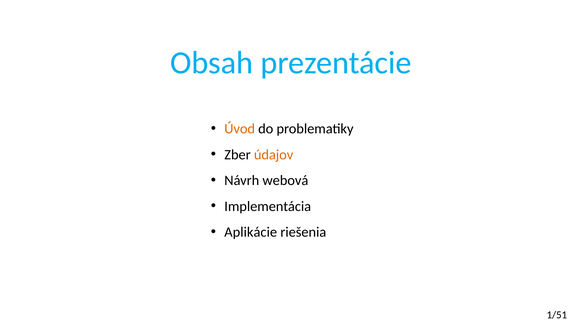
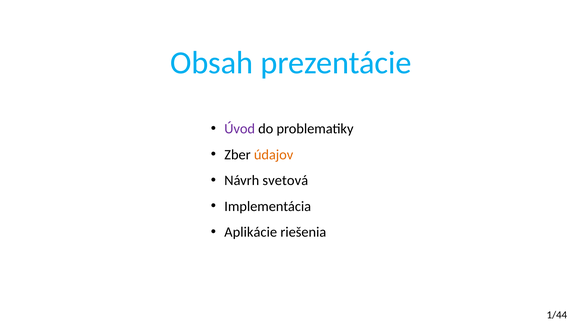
Úvod colour: orange -> purple (240, 129)
webová: webová -> svetová (285, 180)
1/51: 1/51 -> 1/44 (557, 315)
